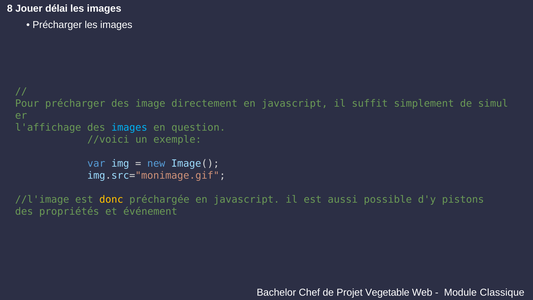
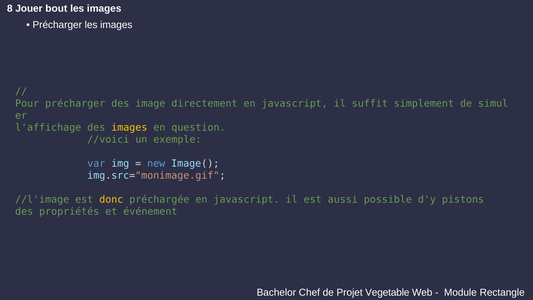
délai: délai -> bout (56, 9)
images colour: light blue -> yellow (129, 127)
Classique: Classique -> Rectangle (502, 292)
